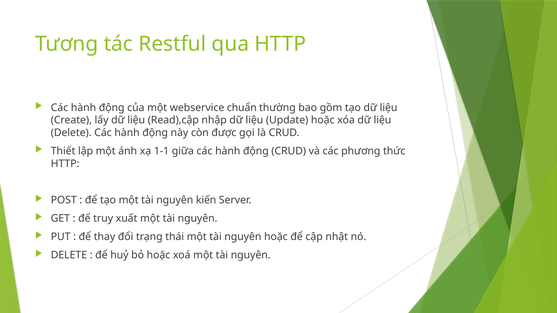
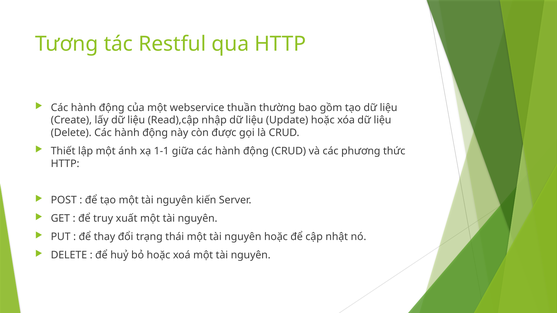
chuẩn: chuẩn -> thuần (242, 108)
